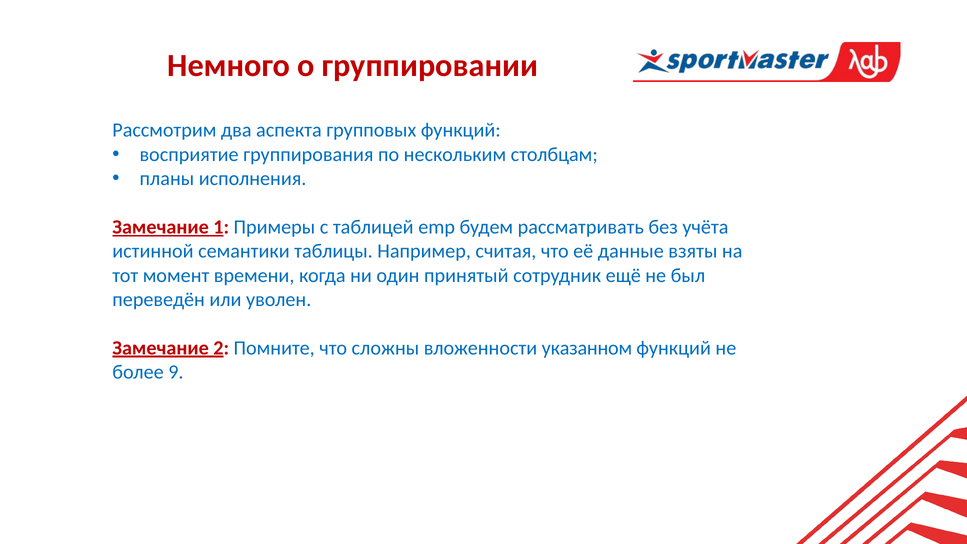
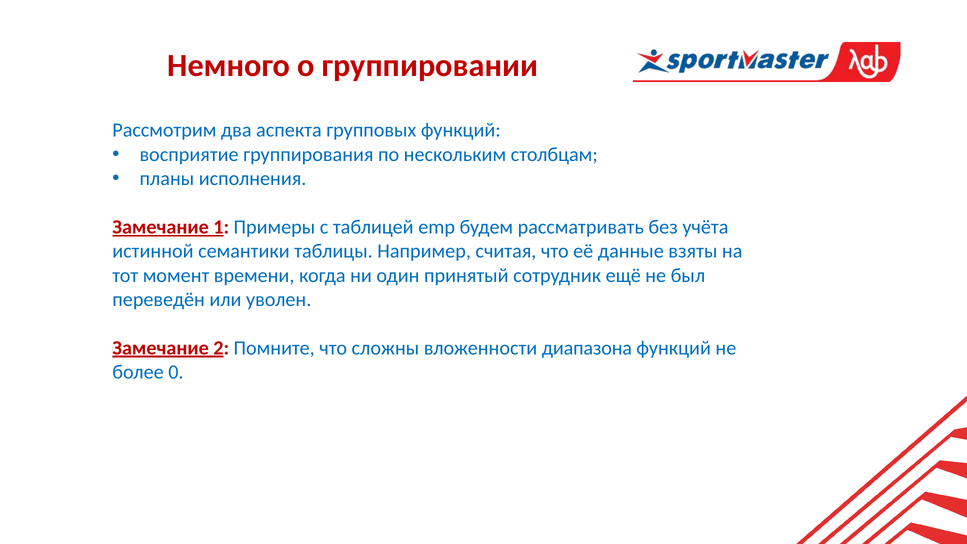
указанном: указанном -> диапазона (587, 348)
9: 9 -> 0 (176, 372)
